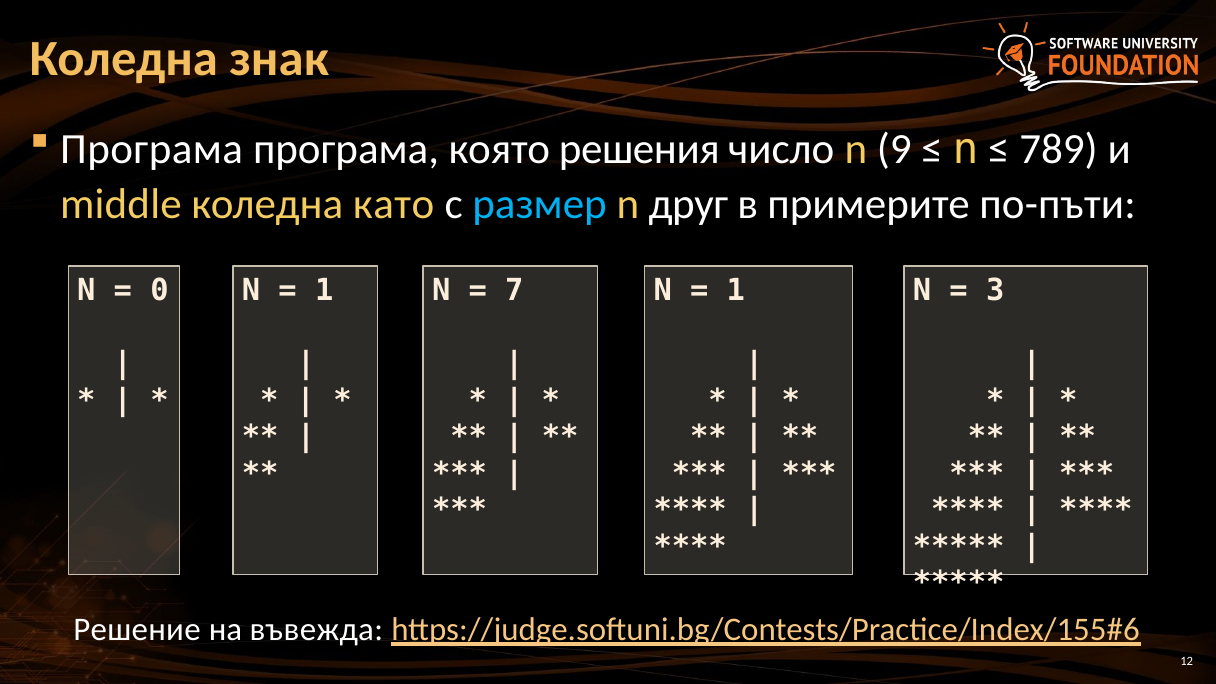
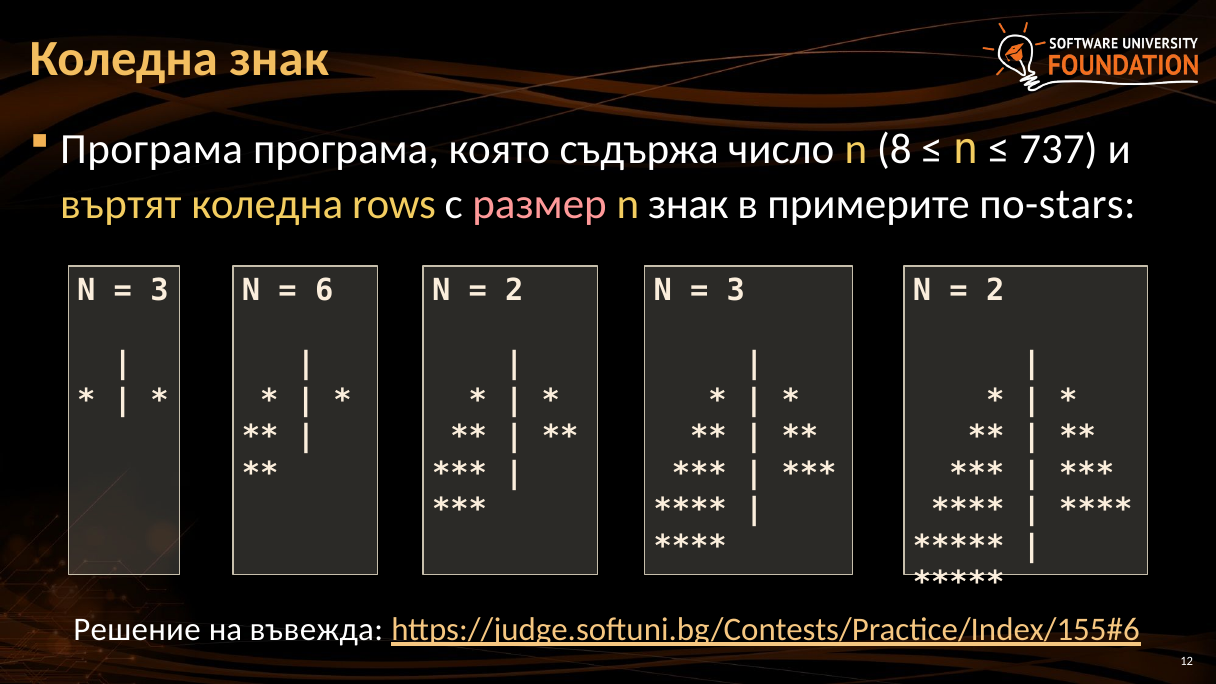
решения: решения -> съдържа (639, 150)
9: 9 -> 8 (894, 150)
789: 789 -> 737 (1059, 150)
middle: middle -> въртят (121, 204)
като: като -> rows (394, 204)
размер colour: light blue -> pink (540, 204)
n друг: друг -> знак (688, 204)
по-пъти: по-пъти -> по-stars (1058, 204)
0: 0 -> 3 (160, 291)
1: 1 -> 6 (324, 291)
7: 7 -> 2 (514, 291)
1: 1 -> 3 (736, 291)
3: 3 -> 2 (995, 291)
